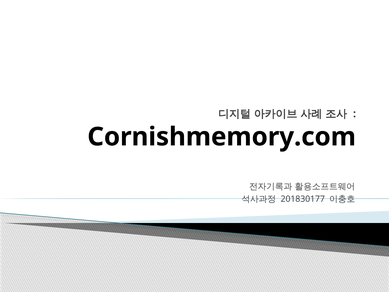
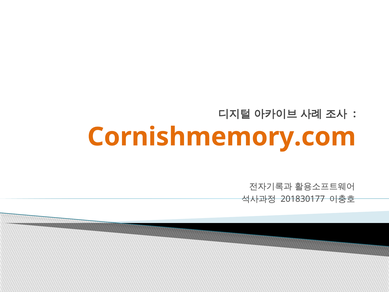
Cornishmemory.com colour: black -> orange (222, 137)
